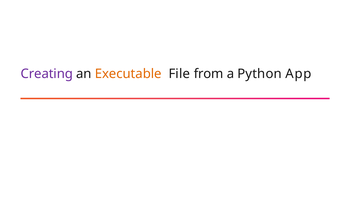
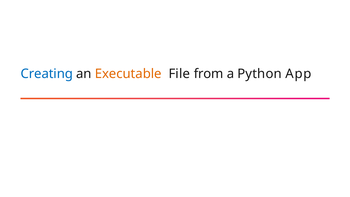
Creating colour: purple -> blue (47, 74)
